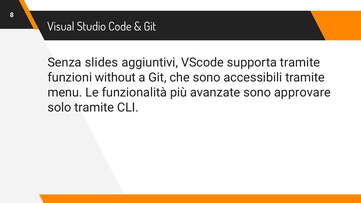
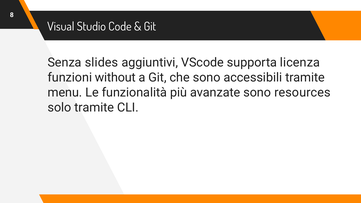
supporta tramite: tramite -> licenza (300, 62)
approvare: approvare -> resources (302, 93)
